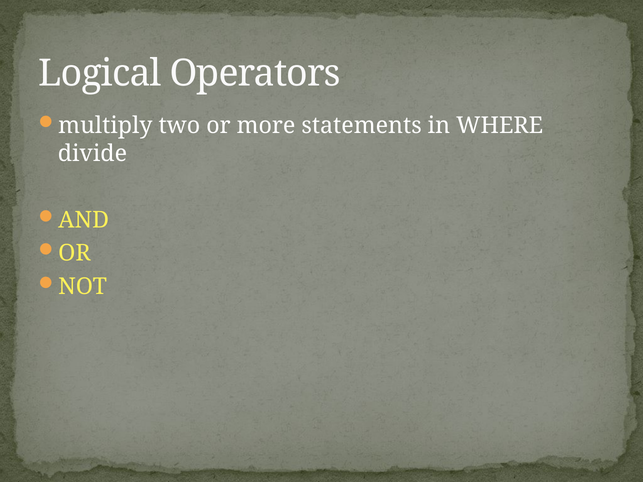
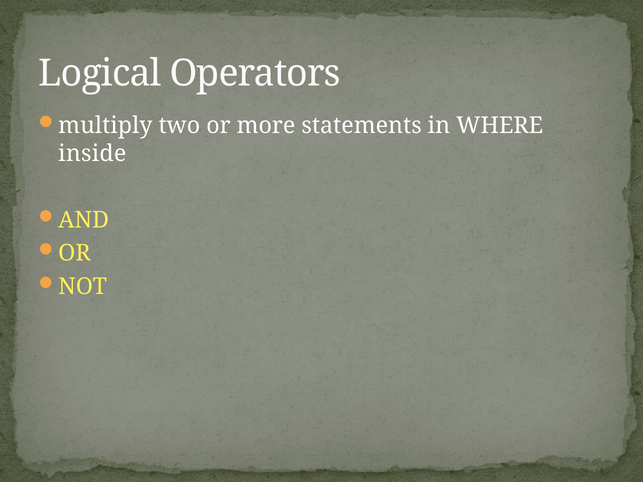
divide: divide -> inside (92, 154)
